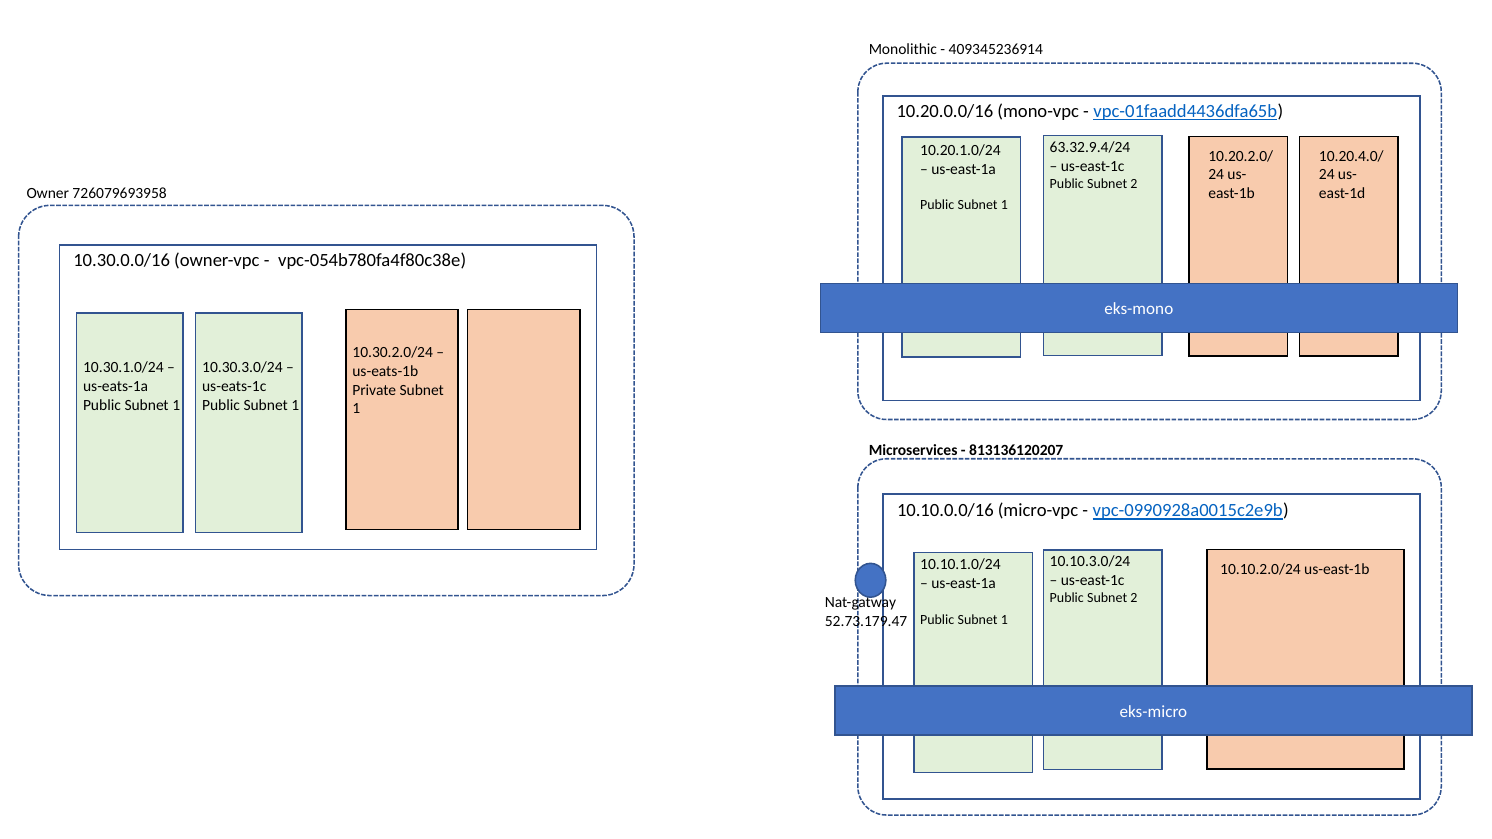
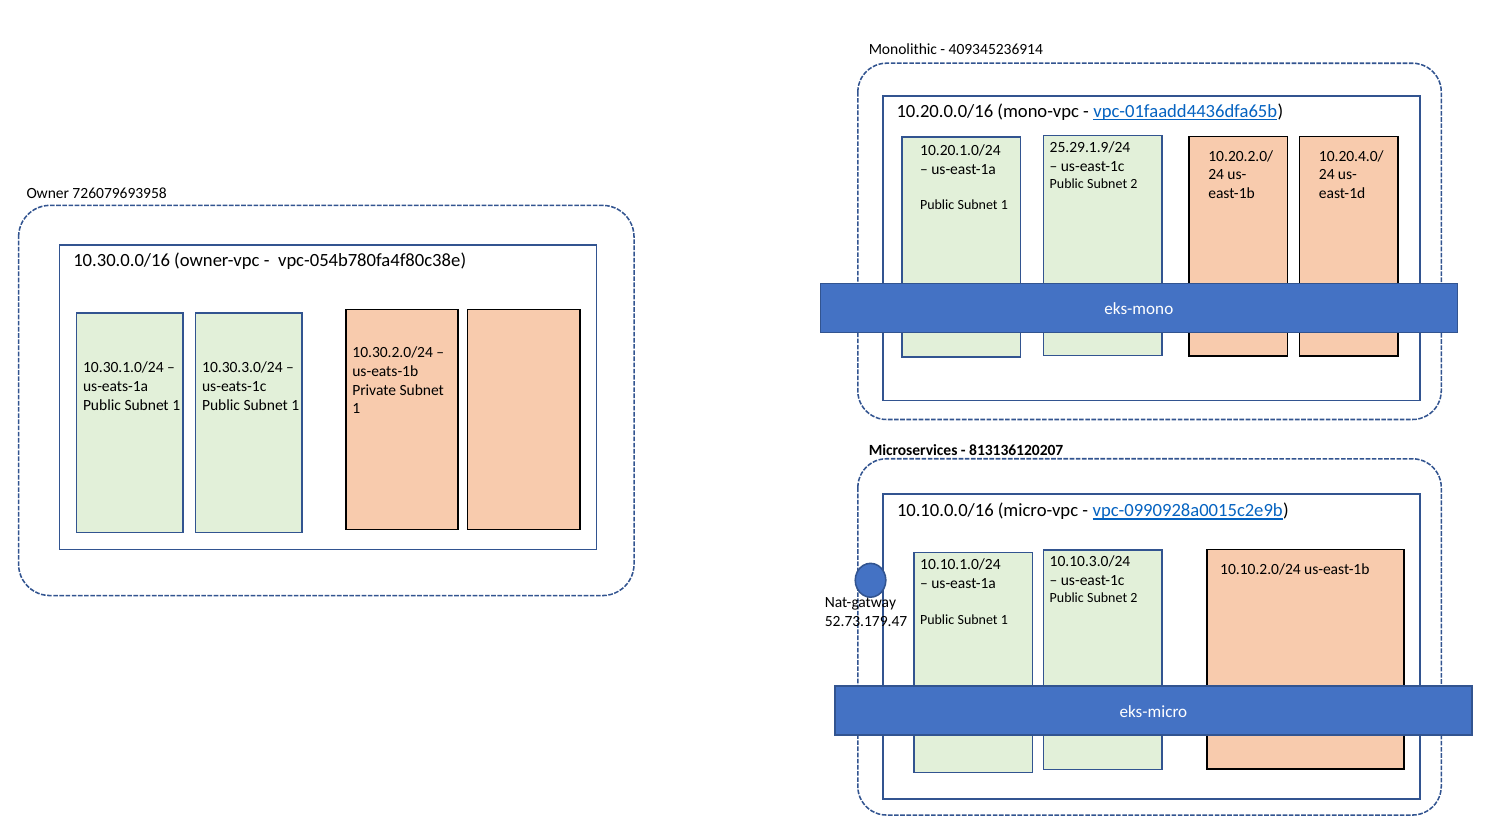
63.32.9.4/24: 63.32.9.4/24 -> 25.29.1.9/24 (1090, 147)
